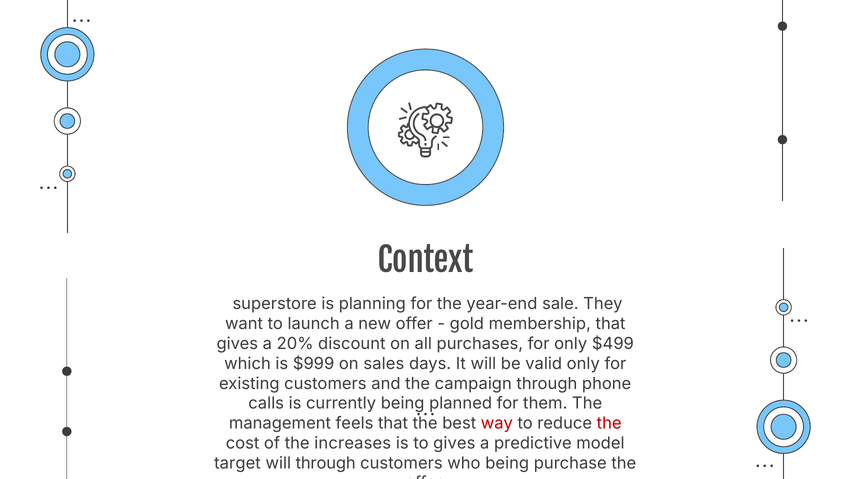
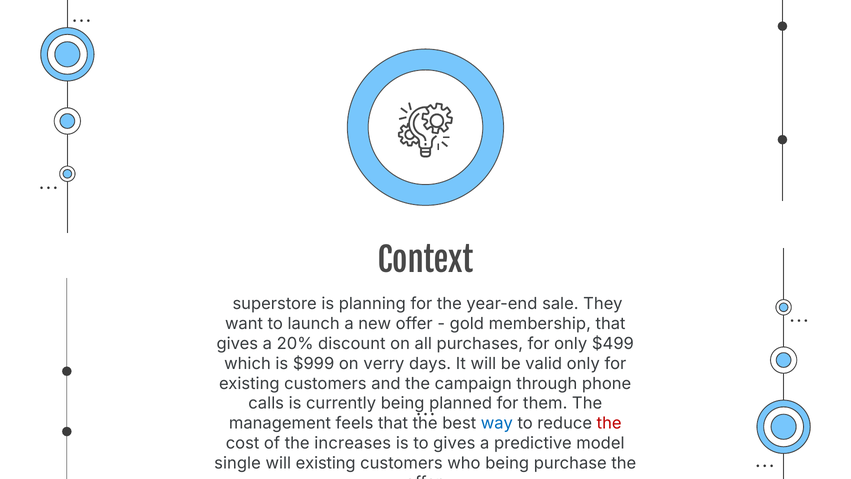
sales: sales -> verry (384, 363)
way colour: red -> blue (497, 423)
target: target -> single (238, 463)
will through: through -> existing (326, 463)
